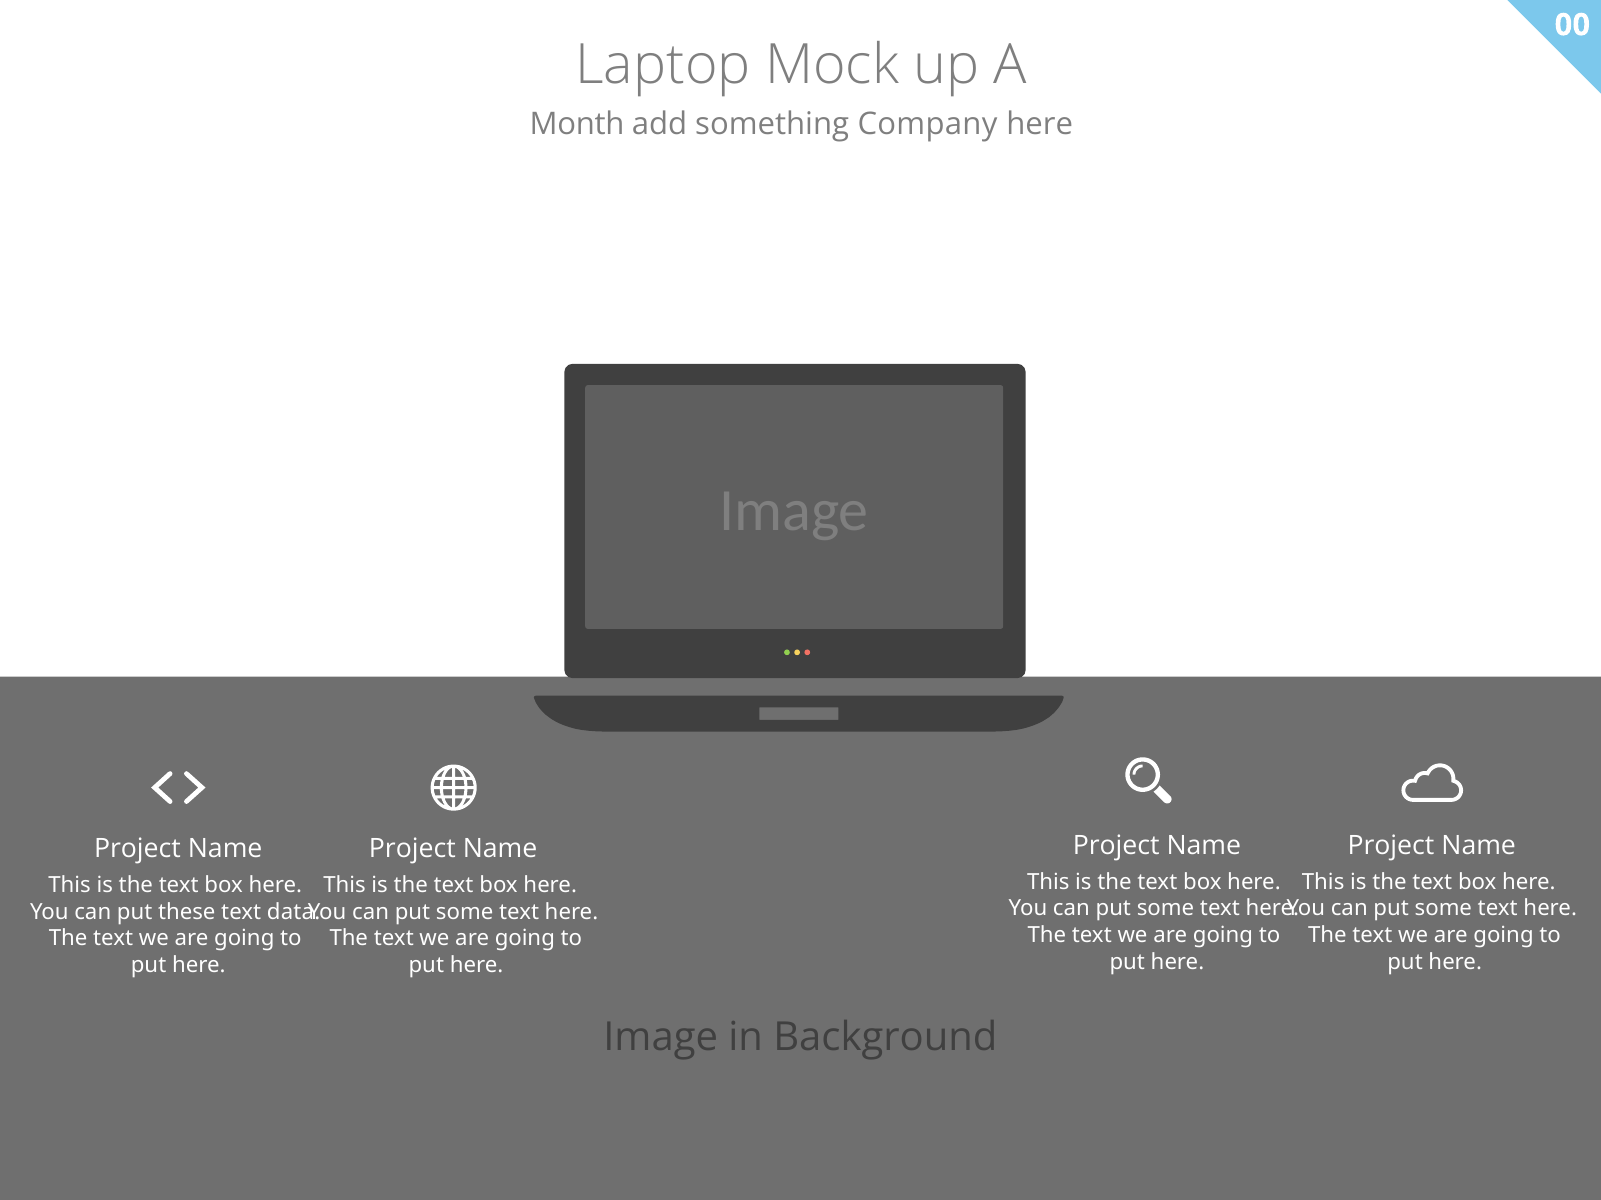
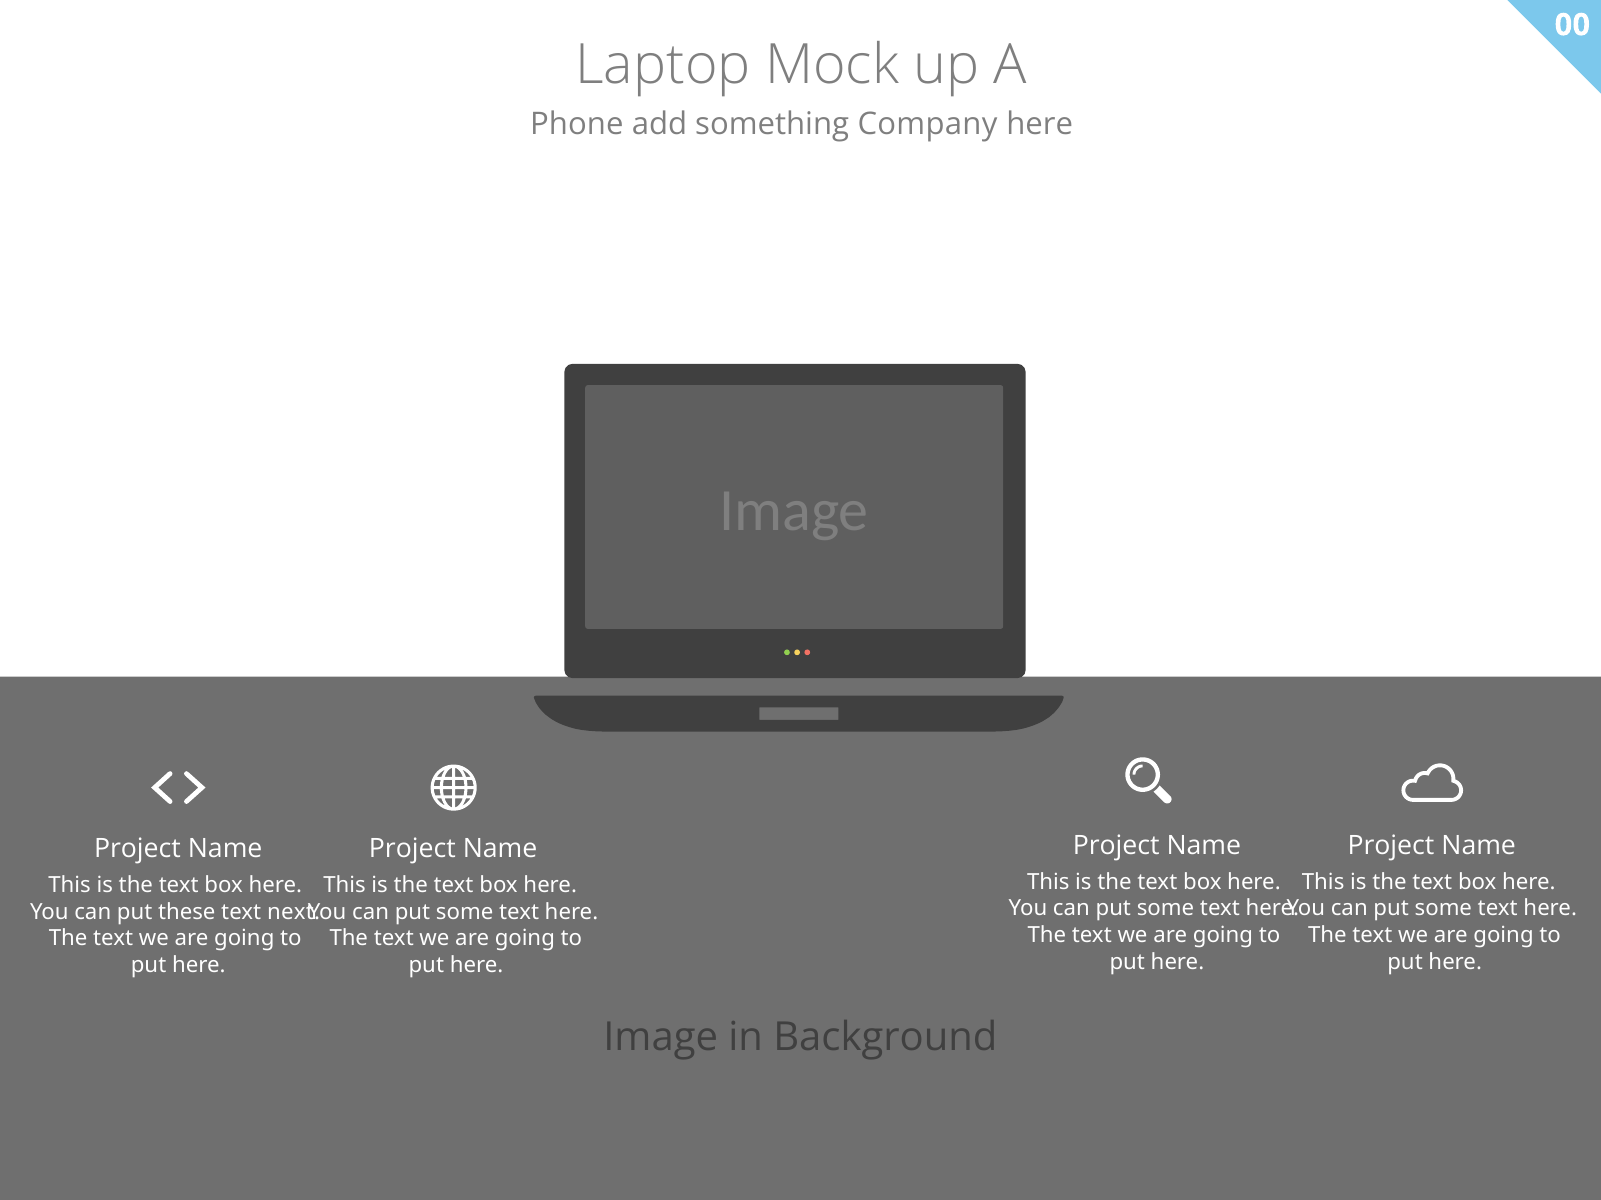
Month: Month -> Phone (577, 125)
data: data -> next (294, 912)
